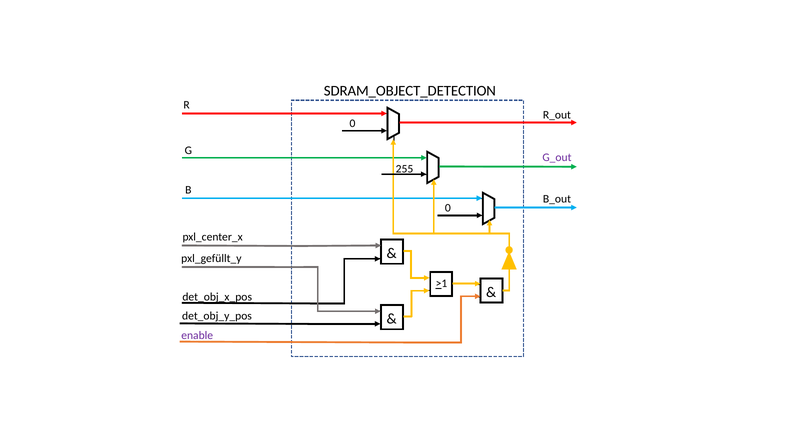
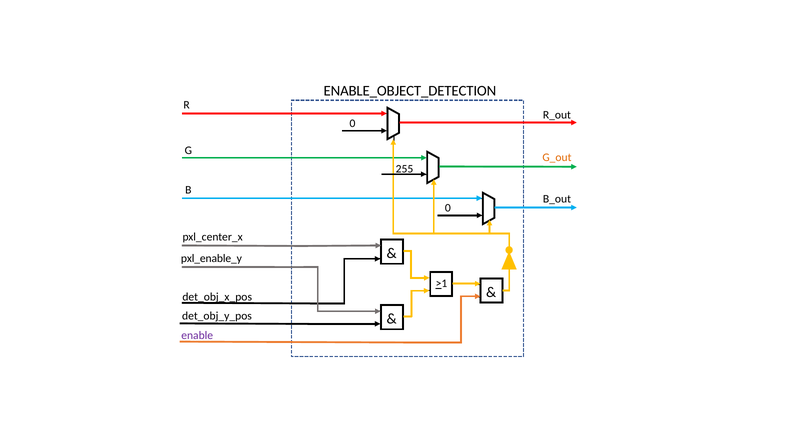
SDRAM_OBJECT_DETECTION: SDRAM_OBJECT_DETECTION -> ENABLE_OBJECT_DETECTION (410, 91)
G_out colour: purple -> orange (557, 158)
pxl_gefüllt_y: pxl_gefüllt_y -> pxl_enable_y (211, 259)
